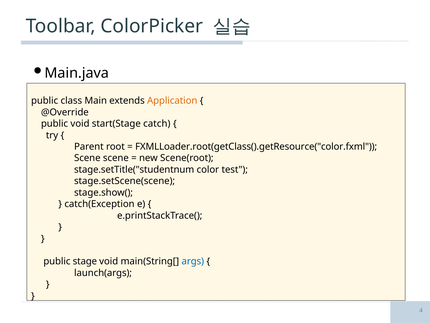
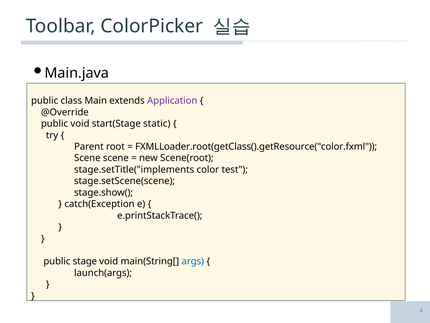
Application colour: orange -> purple (172, 101)
catch: catch -> static (157, 124)
stage.setTitle("studentnum: stage.setTitle("studentnum -> stage.setTitle("implements (134, 169)
